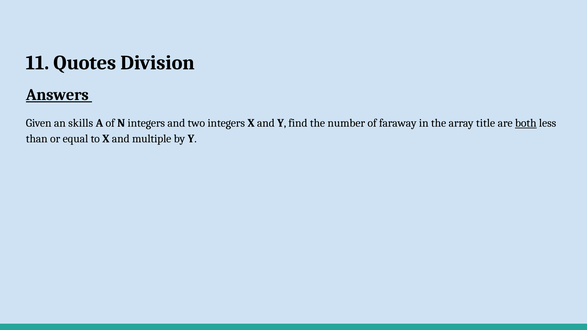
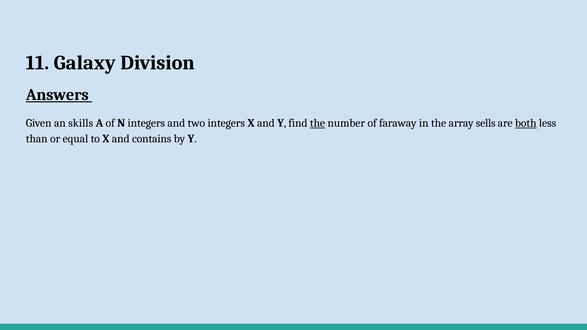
Quotes: Quotes -> Galaxy (85, 63)
the underline: none -> present (317, 123)
title: title -> sells (486, 123)
multiple: multiple -> contains (152, 139)
